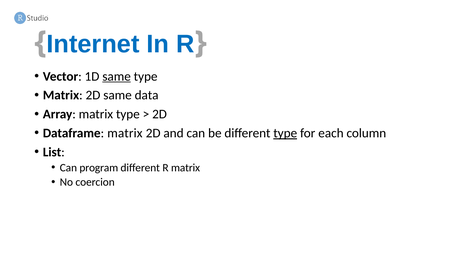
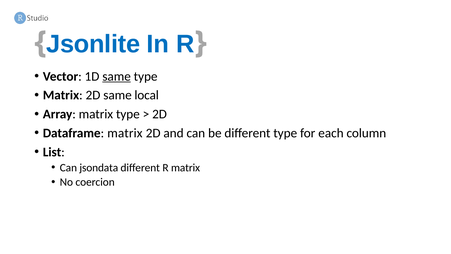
Internet: Internet -> Jsonlite (93, 44)
data: data -> local (147, 95)
type underline: present -> none (285, 133)
program: program -> jsondata (99, 167)
